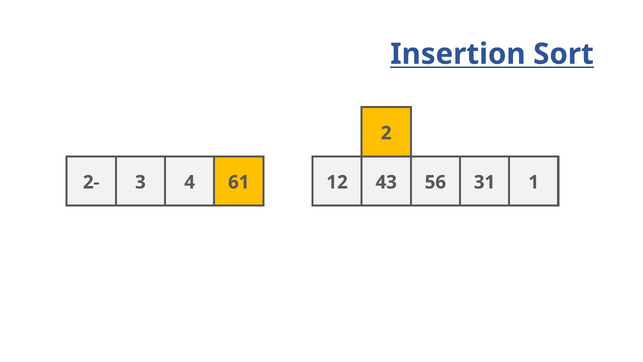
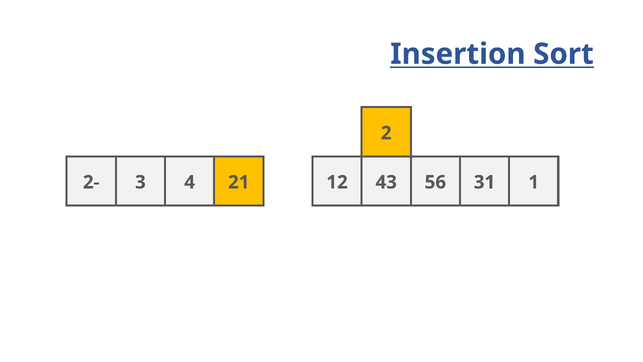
61: 61 -> 21 (239, 182)
